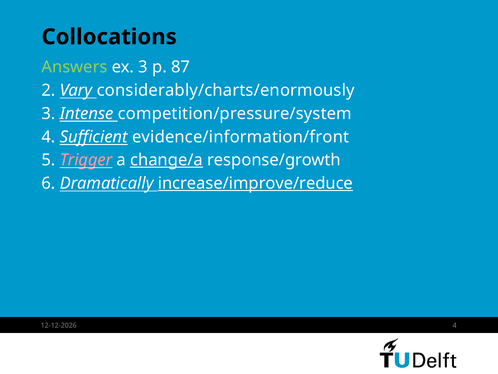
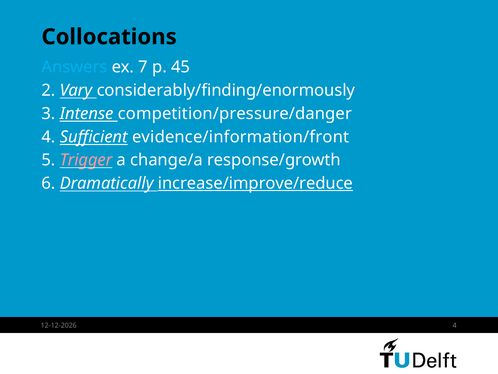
Answers colour: light green -> light blue (74, 67)
ex 3: 3 -> 7 (143, 67)
87: 87 -> 45 (181, 67)
considerably/charts/enormously: considerably/charts/enormously -> considerably/finding/enormously (226, 90)
competition/pressure/system: competition/pressure/system -> competition/pressure/danger (235, 113)
change/a underline: present -> none (167, 160)
